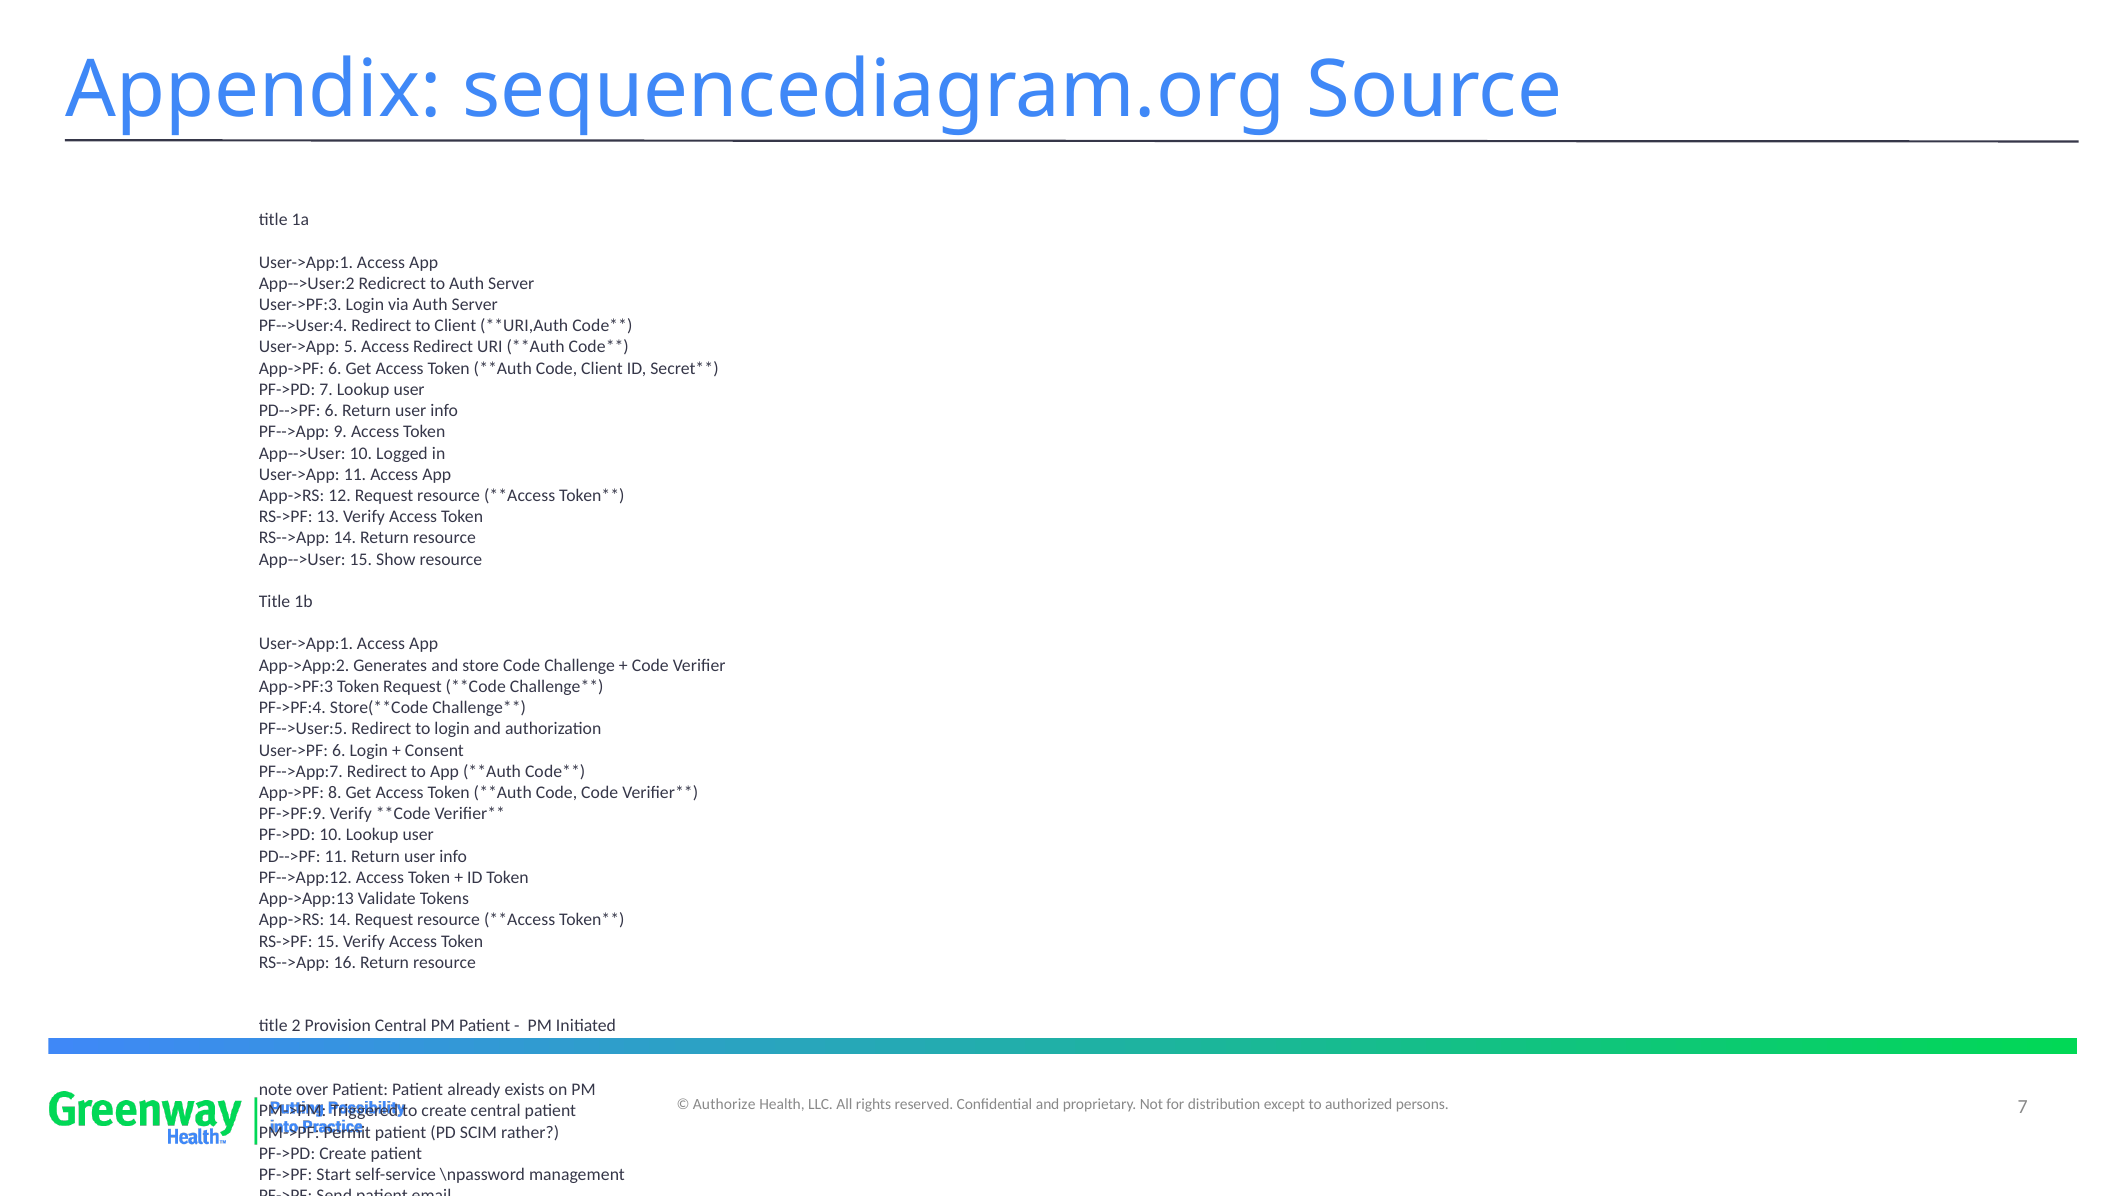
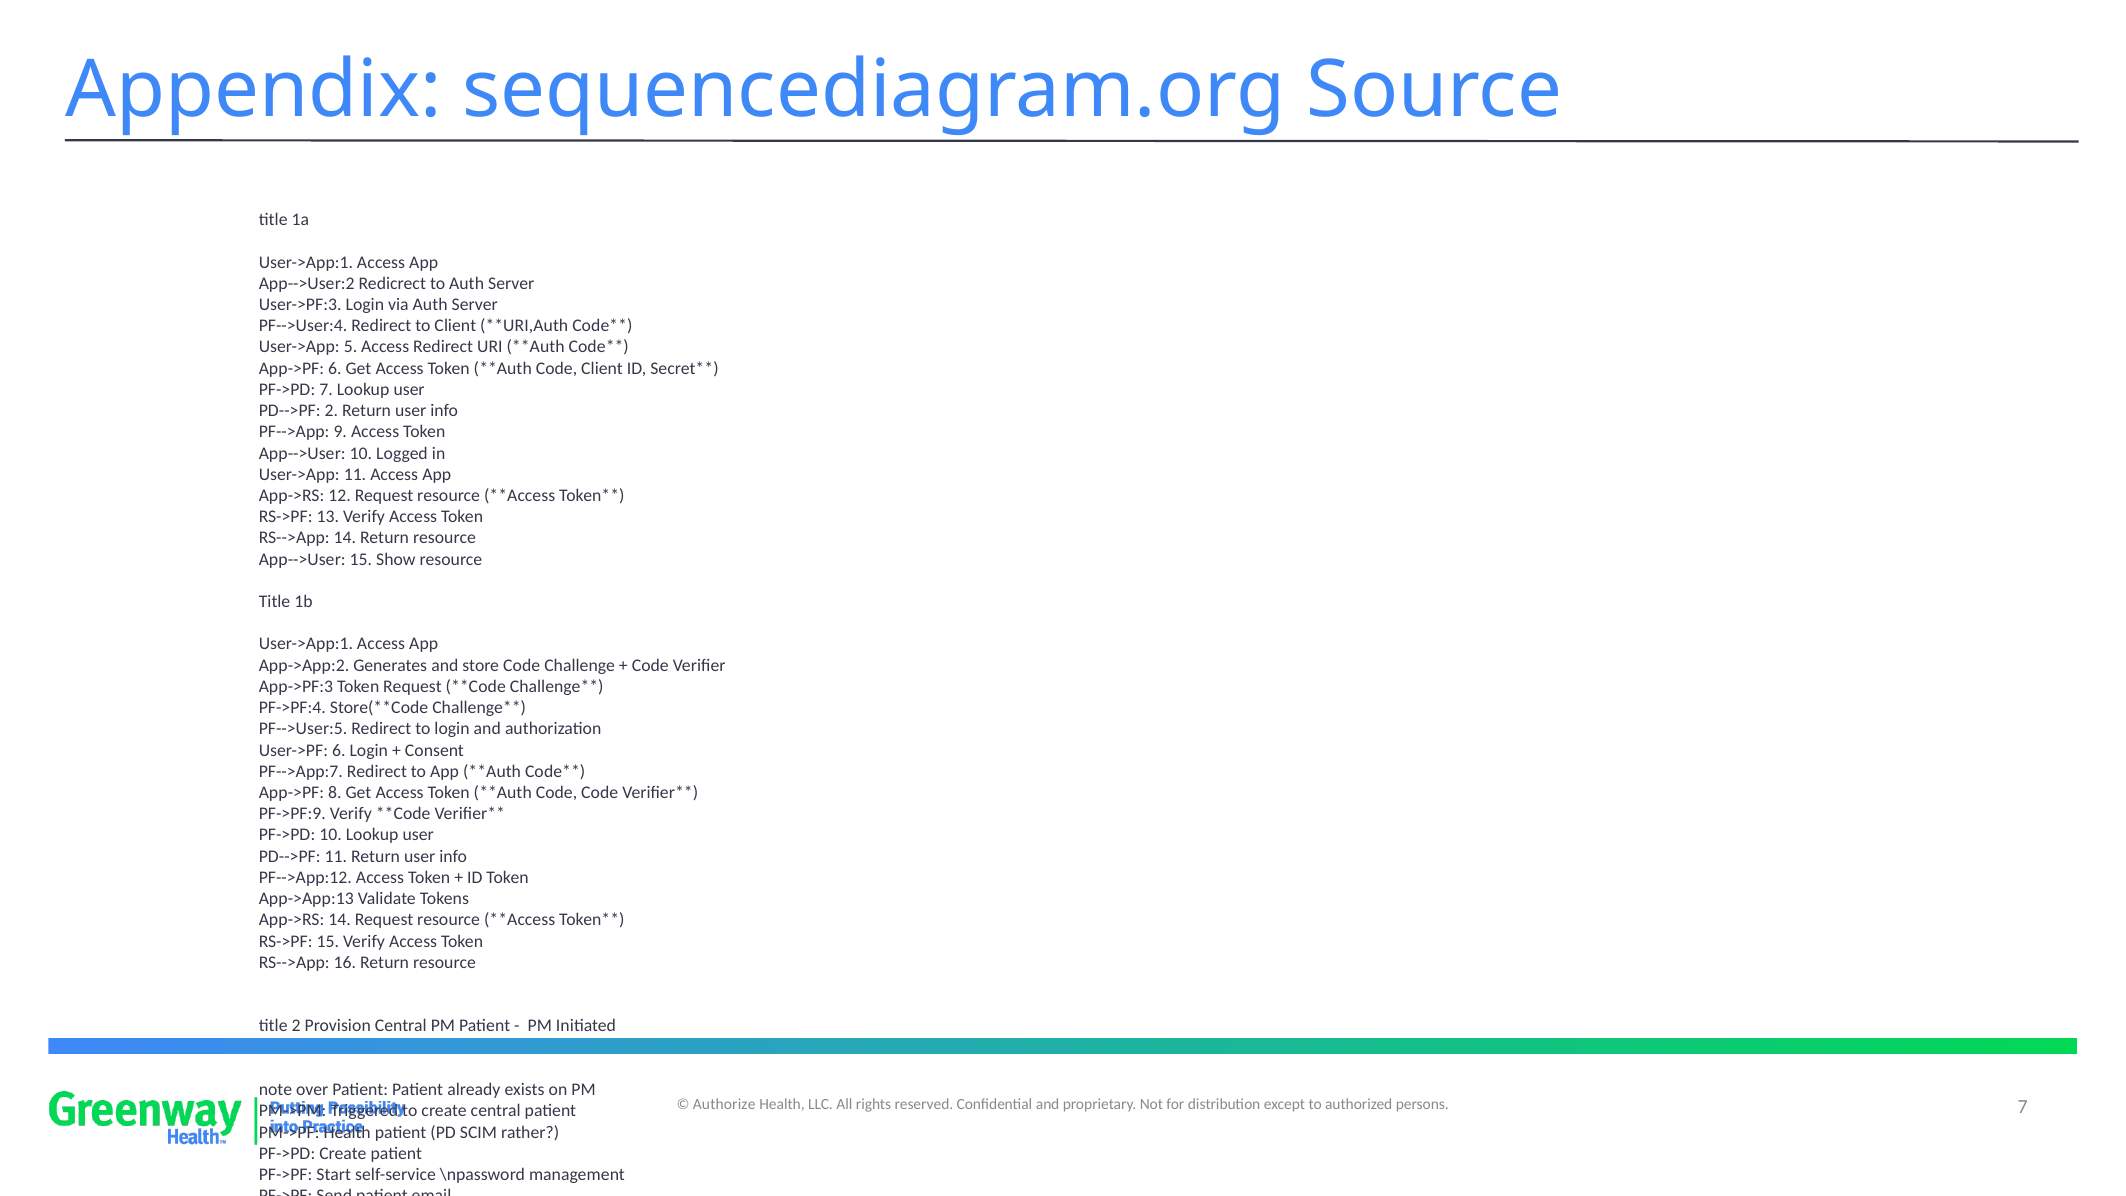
PD-->PF 6: 6 -> 2 (331, 411)
PM->PF Permit: Permit -> Health (347, 1132)
